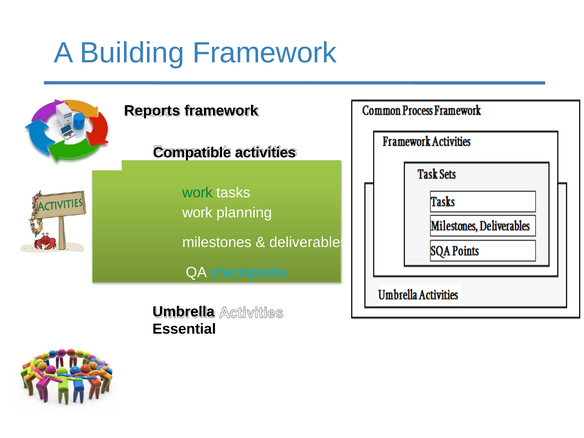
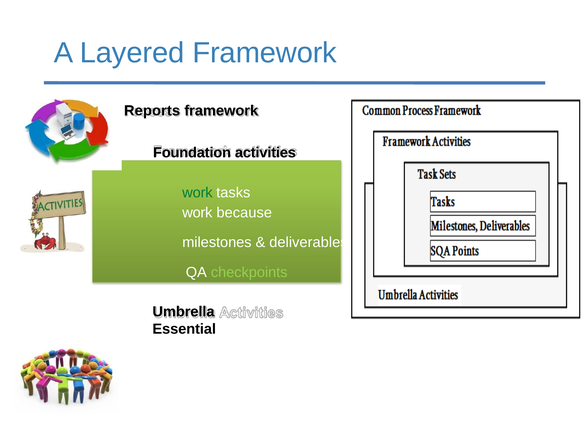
Building: Building -> Layered (132, 53)
Compatible: Compatible -> Foundation (192, 153)
planning: planning -> because (244, 213)
checkpoints colour: light blue -> light green (249, 272)
